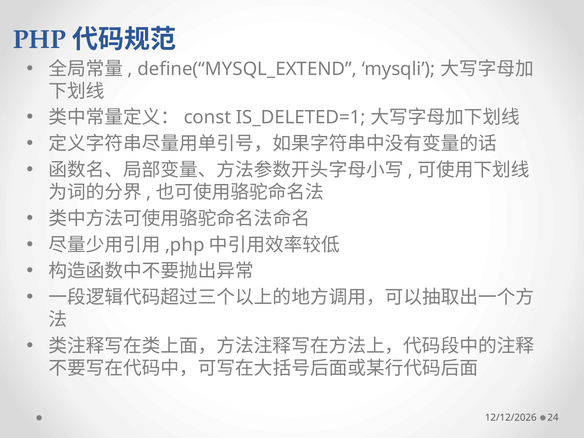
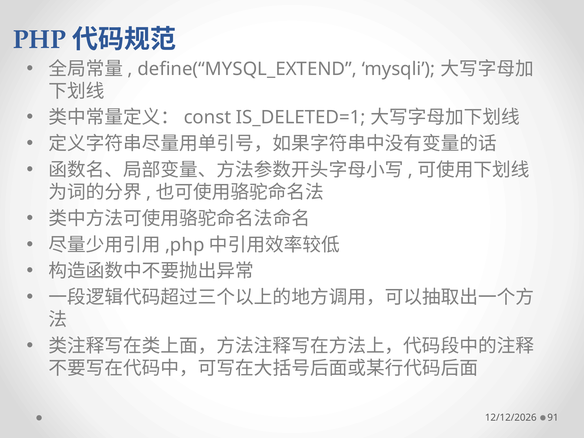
24: 24 -> 91 (553, 417)
